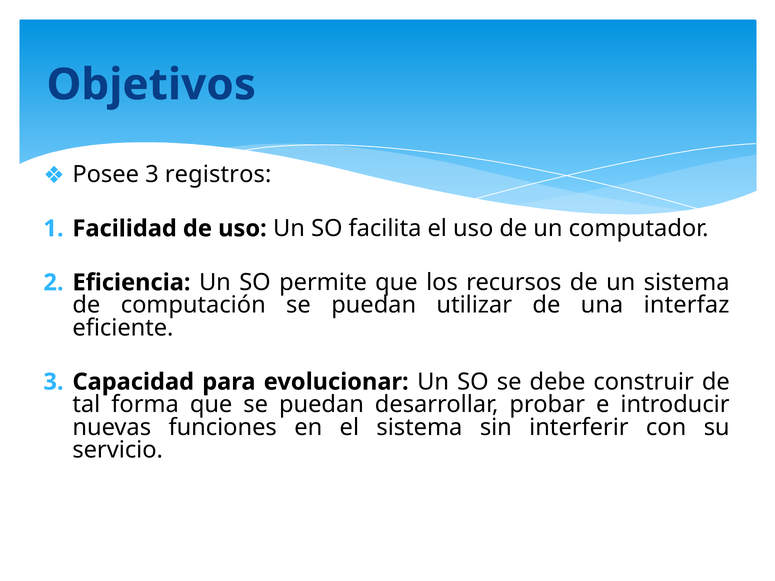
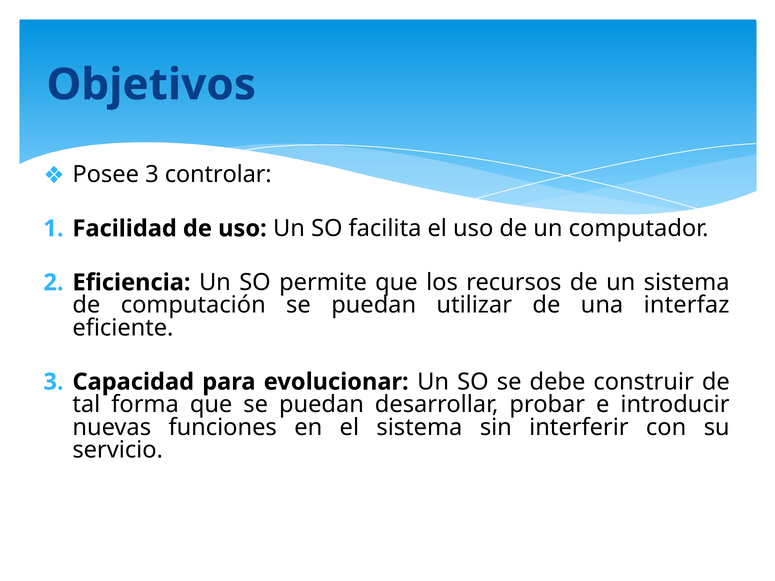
registros: registros -> controlar (218, 175)
